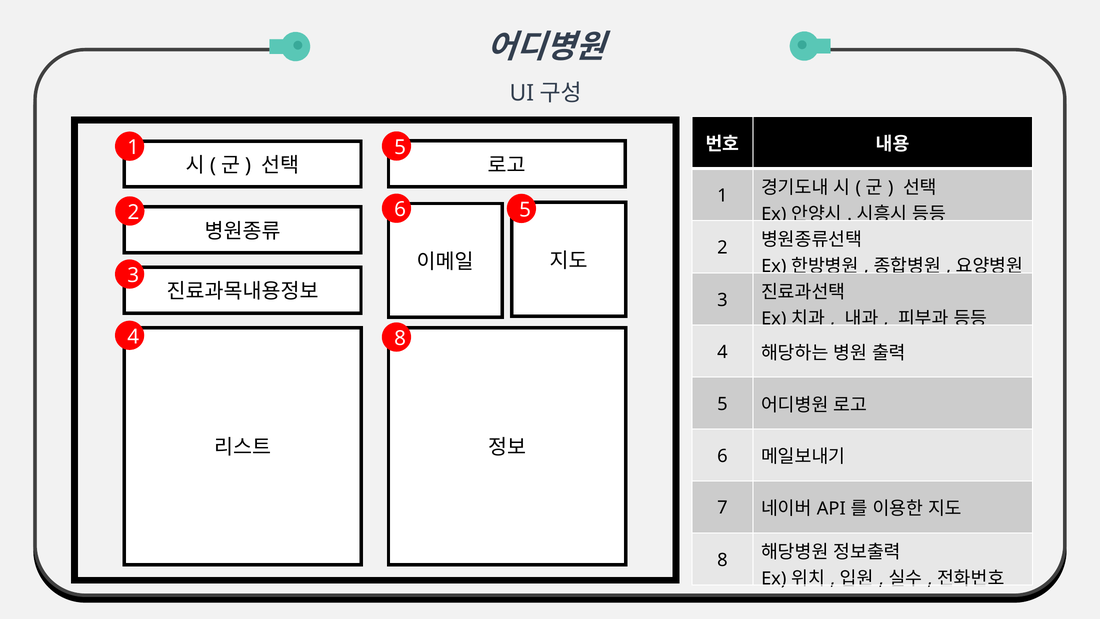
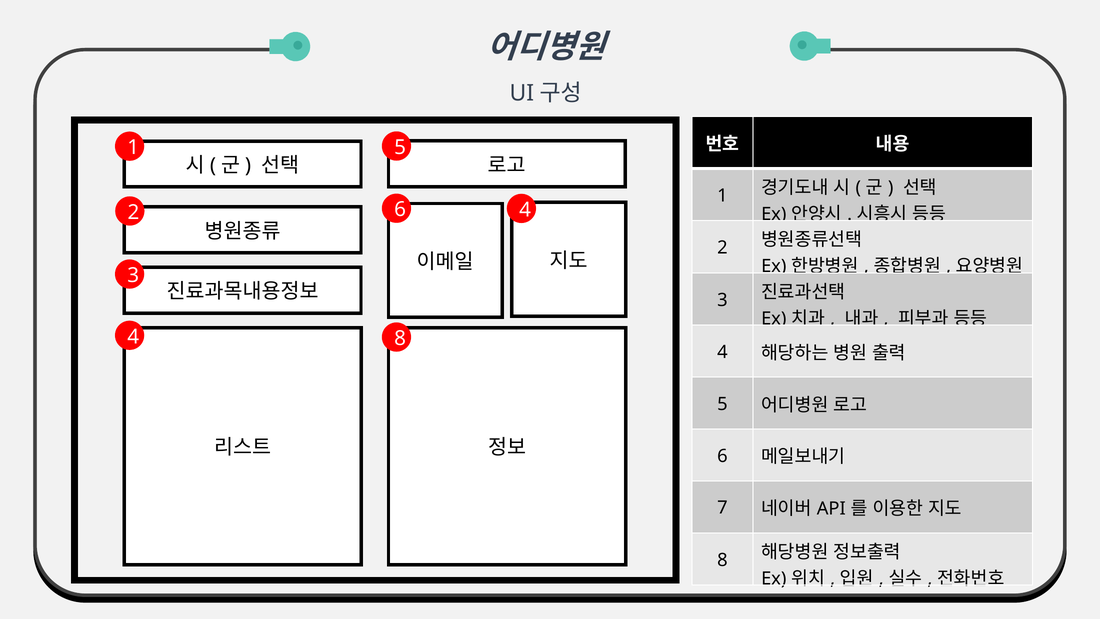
6 5: 5 -> 4 (525, 210)
